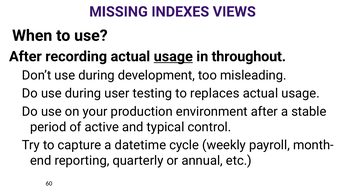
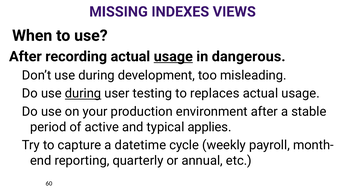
throughout: throughout -> dangerous (249, 57)
during underline: none -> present (83, 93)
control: control -> applies (209, 127)
